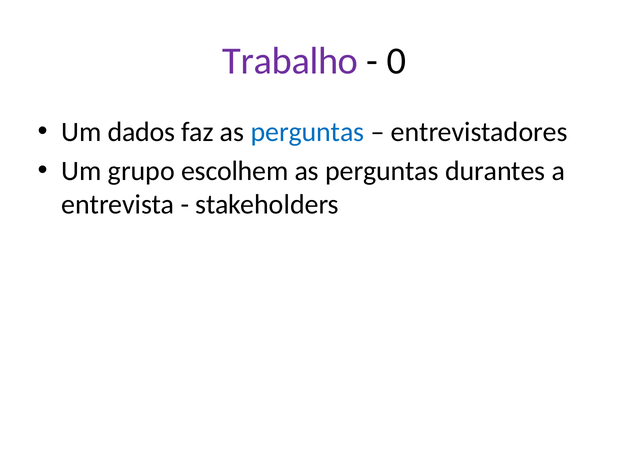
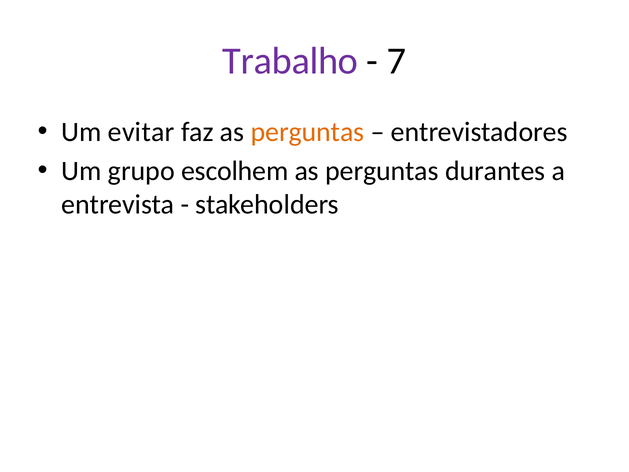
0: 0 -> 7 (396, 61)
dados: dados -> evitar (141, 132)
perguntas colour: blue -> orange (308, 132)
